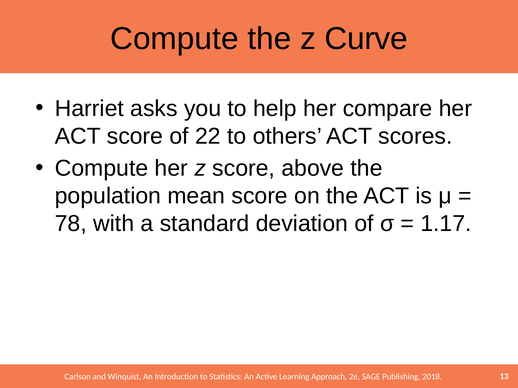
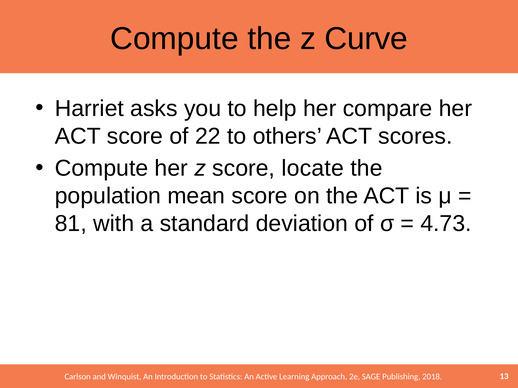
above: above -> locate (313, 169)
78: 78 -> 81 (71, 224)
1.17: 1.17 -> 4.73 (446, 224)
